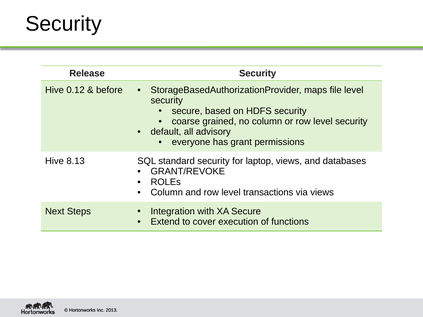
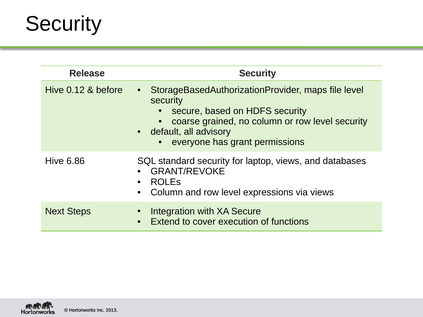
8.13: 8.13 -> 6.86 (76, 161)
transactions: transactions -> expressions (268, 193)
